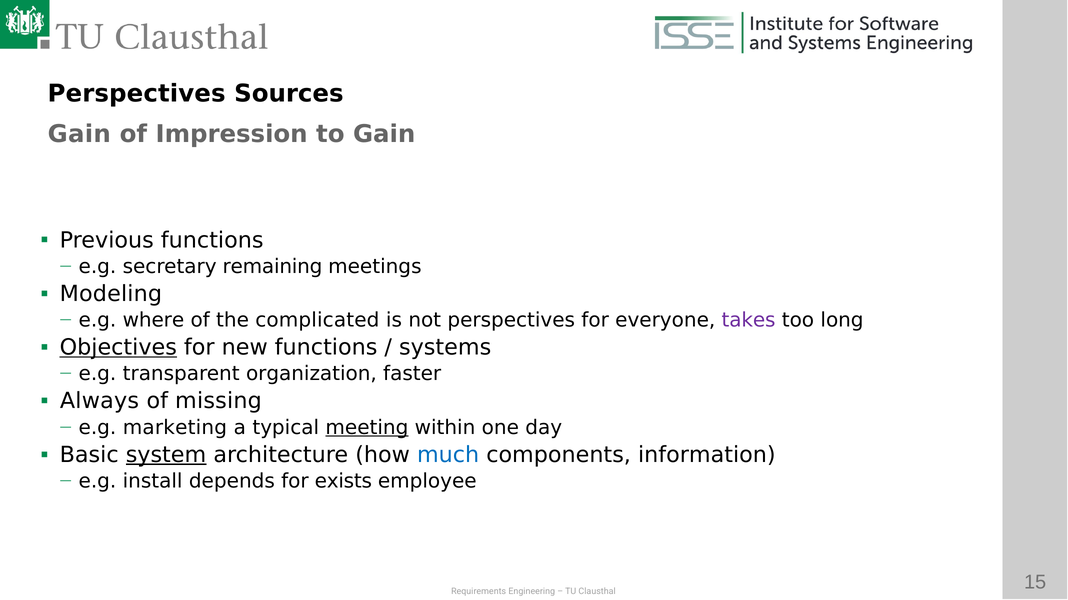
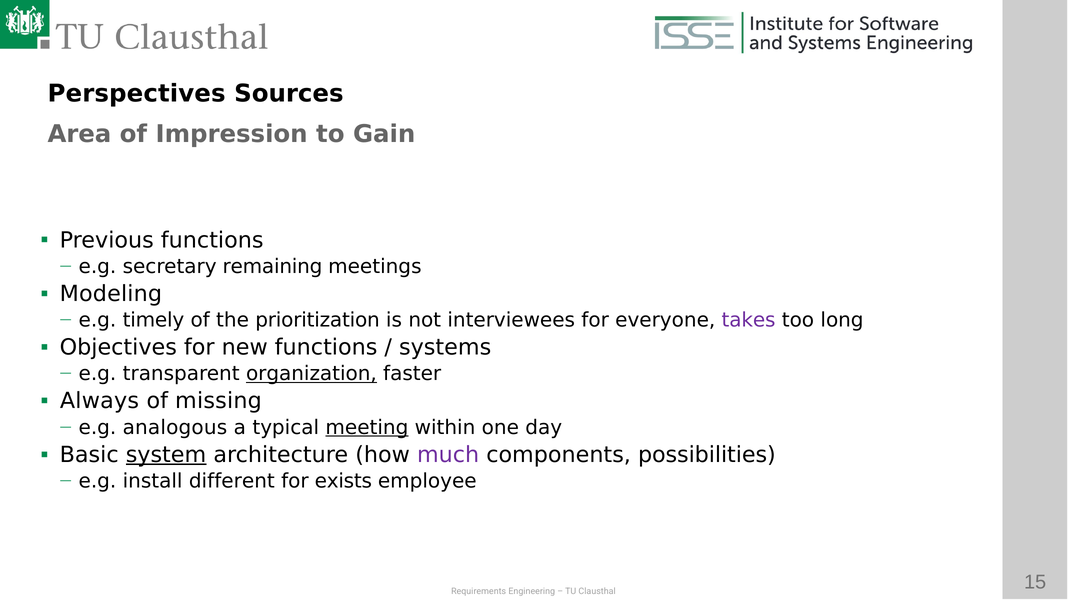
Gain: Gain -> Area (79, 134)
where: where -> timely (153, 321)
complicated: complicated -> prioritization (318, 321)
not perspectives: perspectives -> interviewees (511, 321)
Objectives underline: present -> none (118, 348)
organization underline: none -> present (311, 374)
marketing: marketing -> analogous (175, 428)
much colour: blue -> purple (448, 455)
information: information -> possibilities (707, 455)
depends: depends -> different (232, 482)
